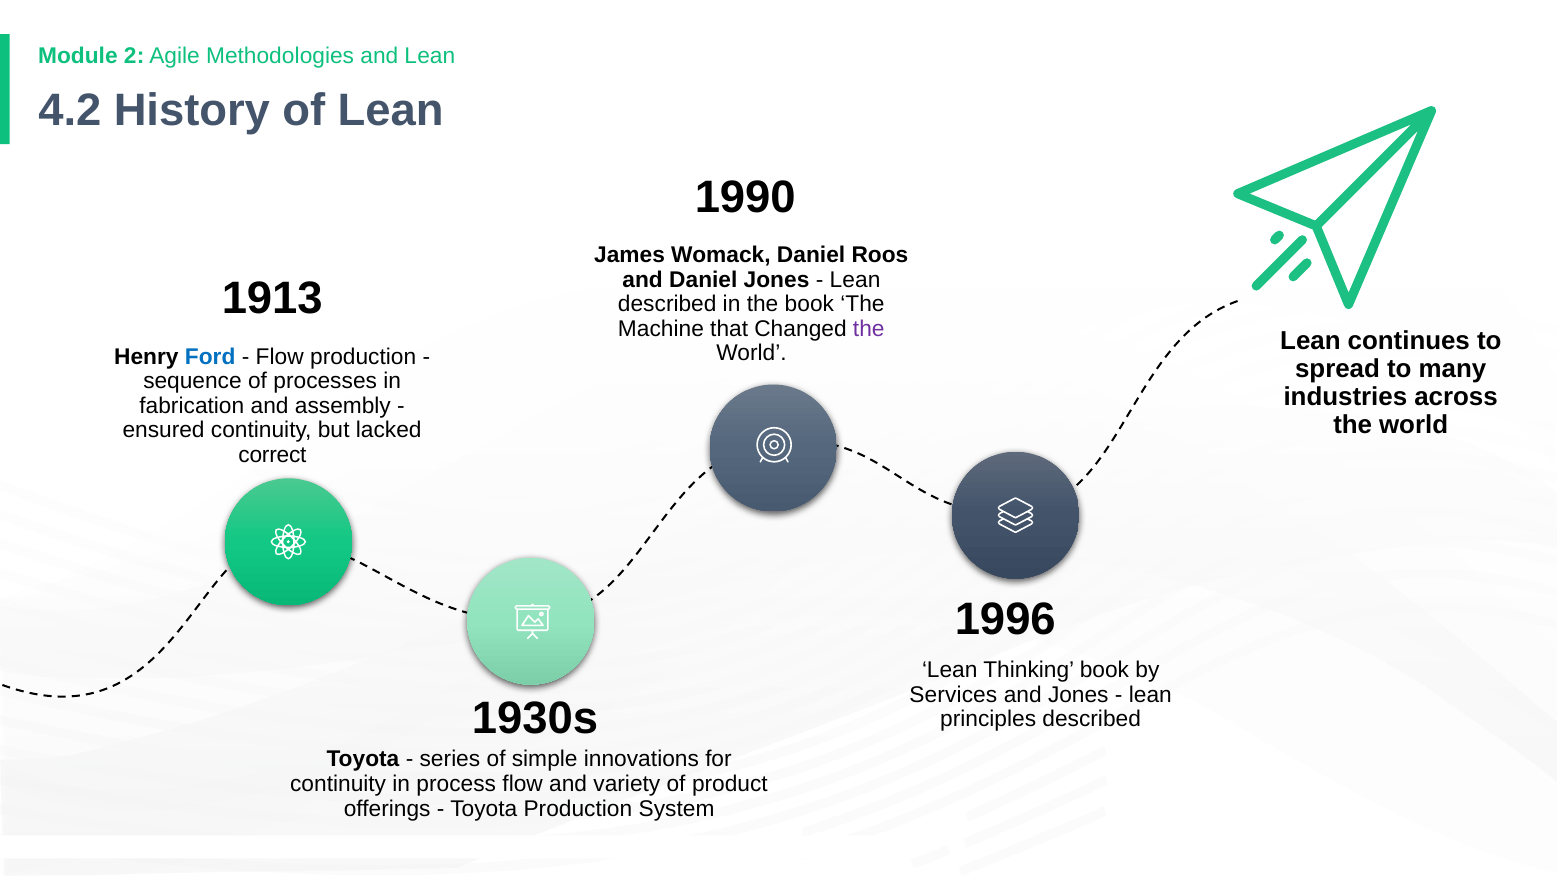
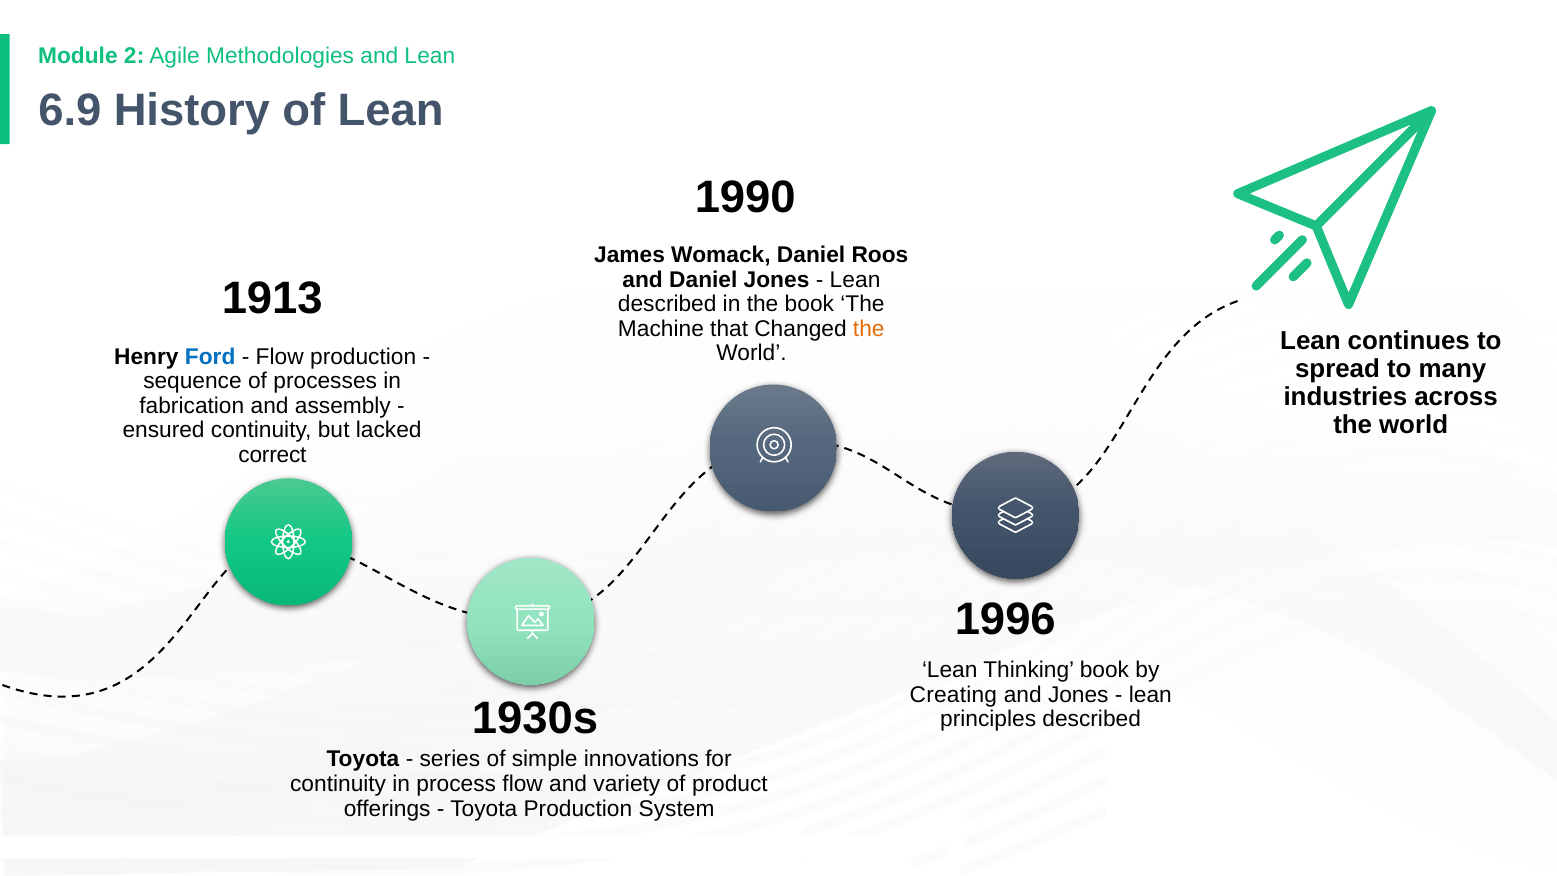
4.2: 4.2 -> 6.9 (70, 111)
the colour: purple -> orange (869, 329)
Services: Services -> Creating (953, 695)
